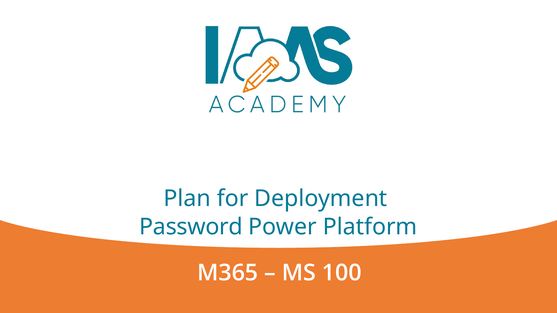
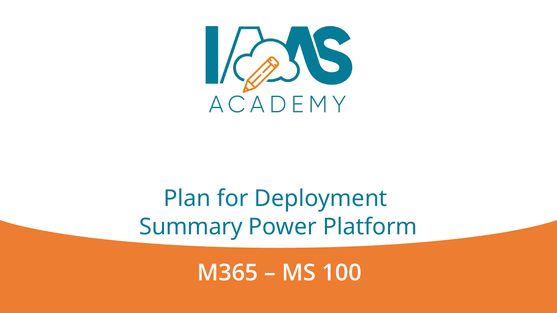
Password: Password -> Summary (191, 227)
